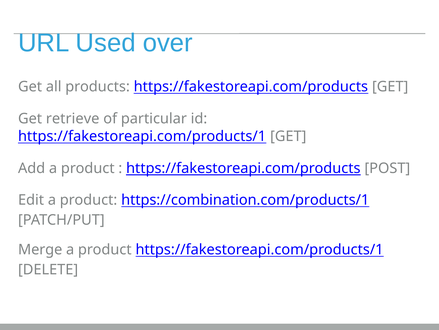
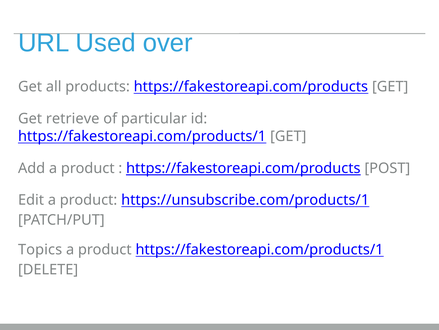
https://combination.com/products/1: https://combination.com/products/1 -> https://unsubscribe.com/products/1 (245, 200)
Merge: Merge -> Topics (40, 249)
